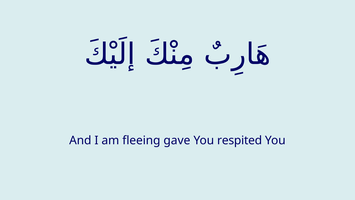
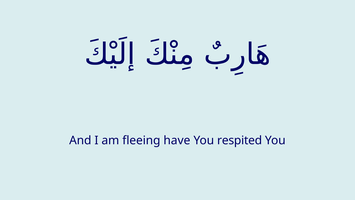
gave: gave -> have (177, 140)
